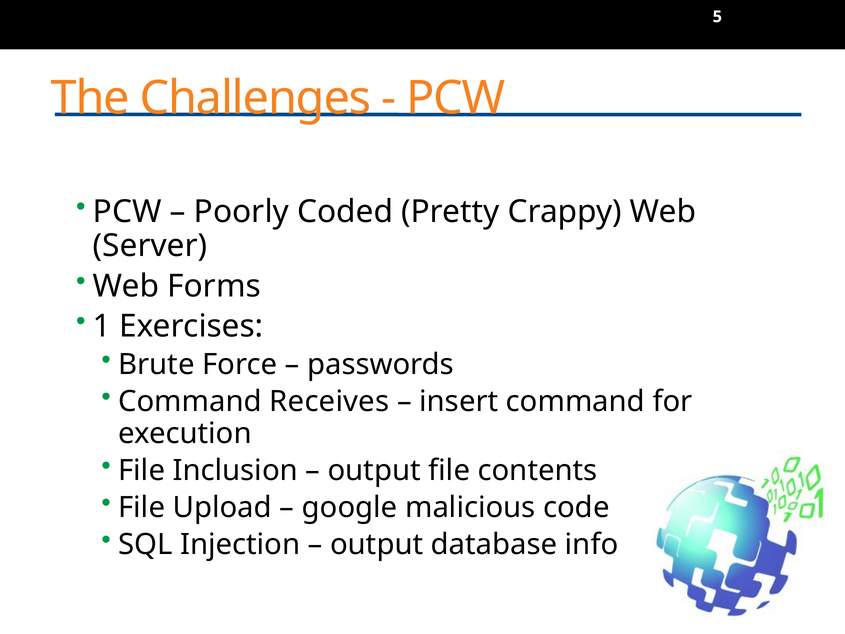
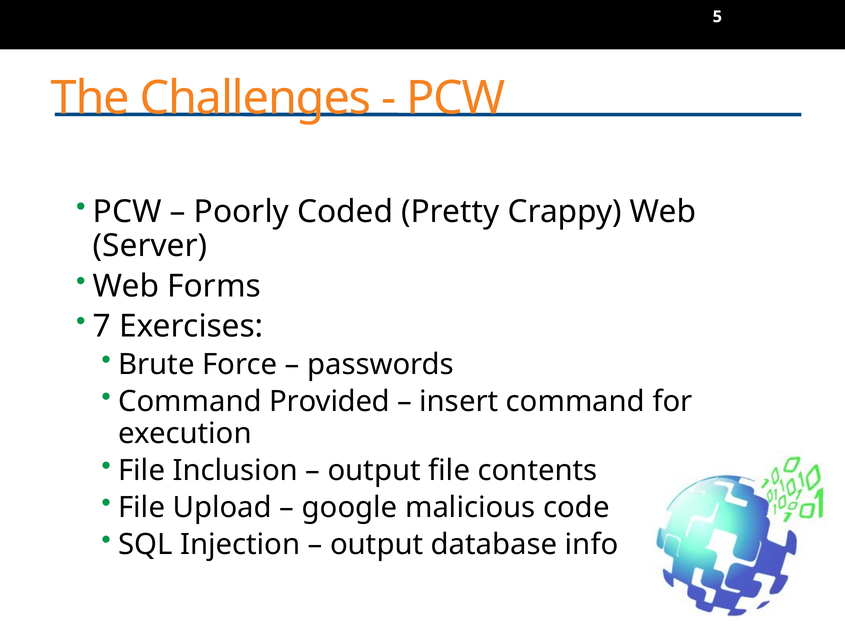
1: 1 -> 7 (102, 326)
Receives: Receives -> Provided (330, 402)
